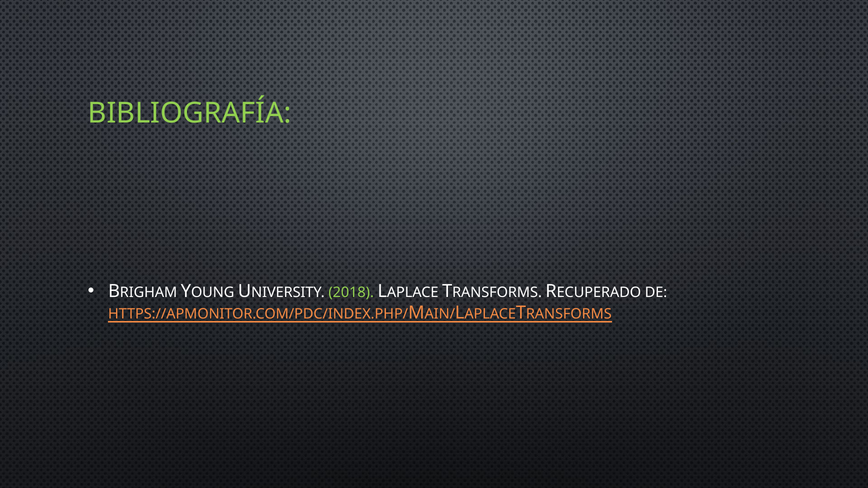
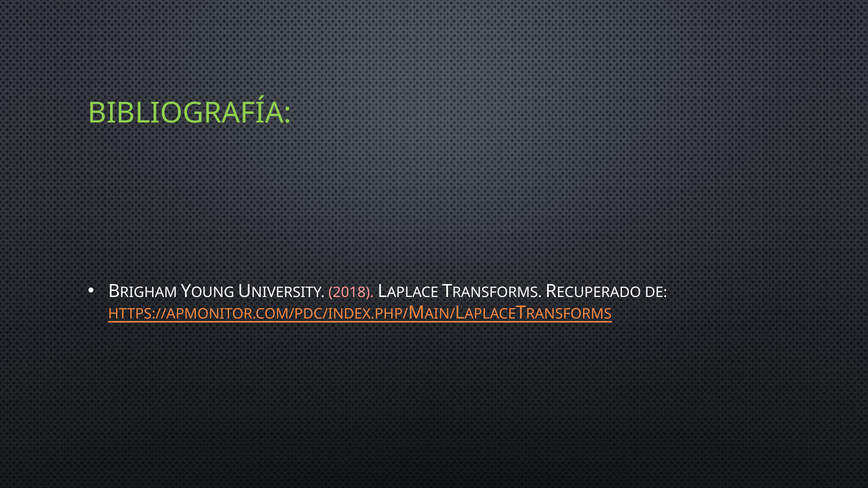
2018 colour: light green -> pink (351, 293)
